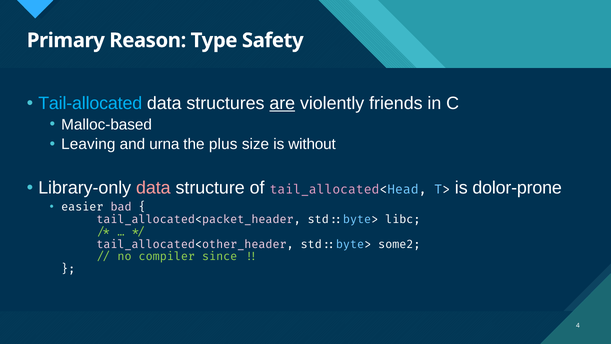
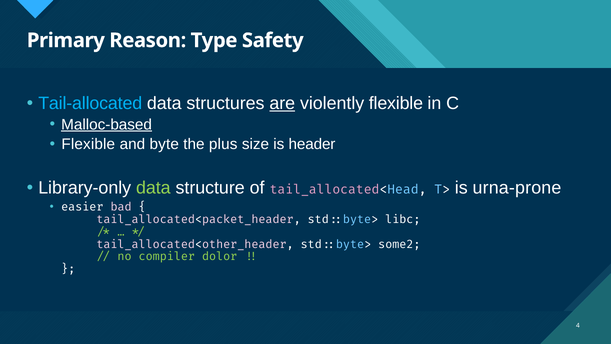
violently friends: friends -> flexible (396, 103)
Malloc-based underline: none -> present (107, 124)
Leaving: Leaving -> Flexible (88, 144)
urna: urna -> byte (164, 144)
without: without -> header (312, 144)
data colour: pink -> light green (153, 188)
dolor-prone: dolor-prone -> urna-prone (517, 188)
since: since -> dolor (220, 256)
